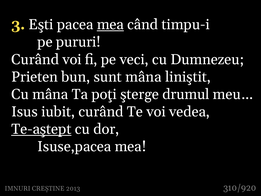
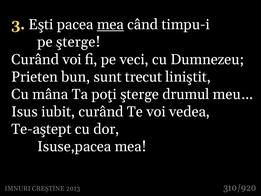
pe pururi: pururi -> şterge (78, 42)
sunt mâna: mâna -> trecut (144, 77)
Te-aştept underline: present -> none (41, 129)
